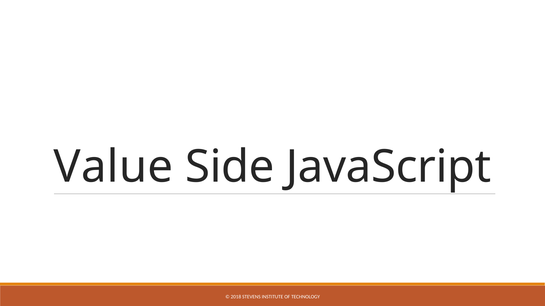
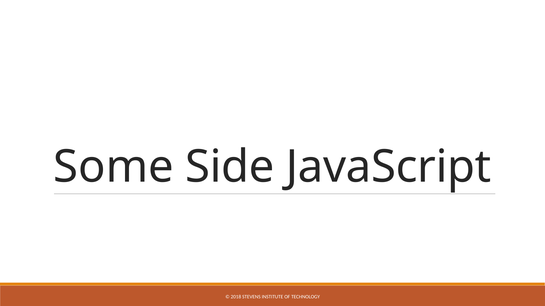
Value: Value -> Some (113, 167)
